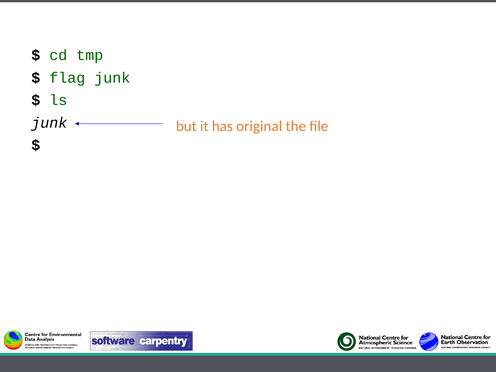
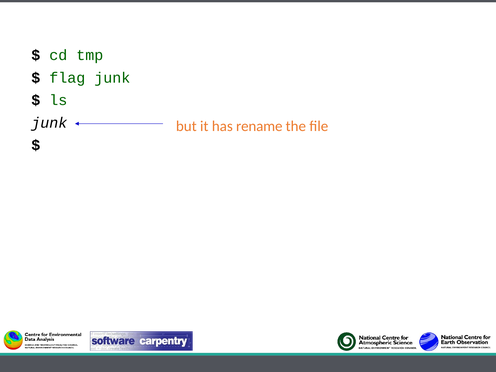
original: original -> rename (259, 126)
